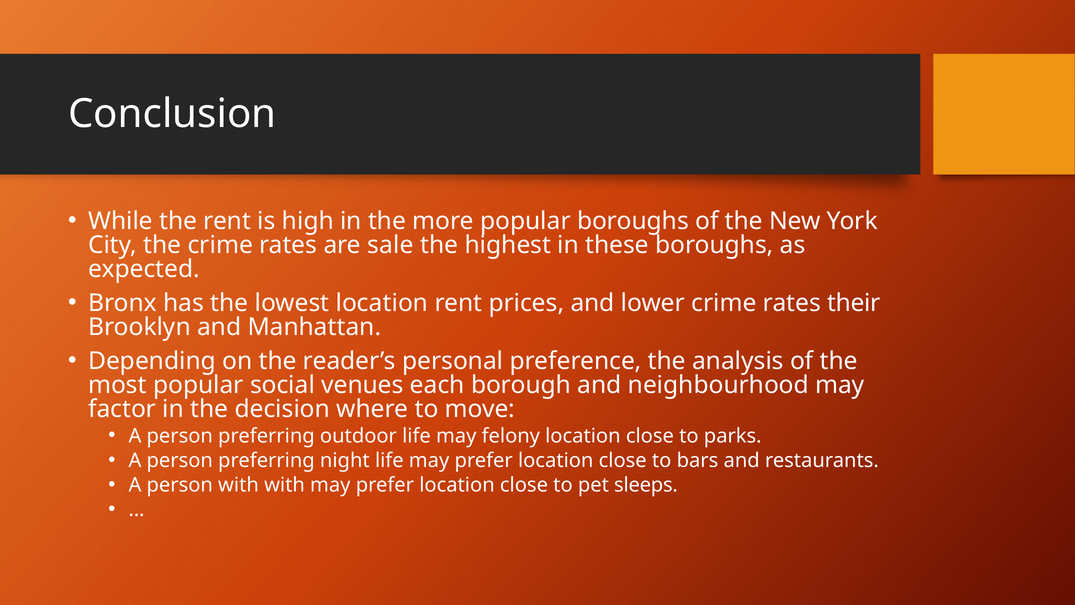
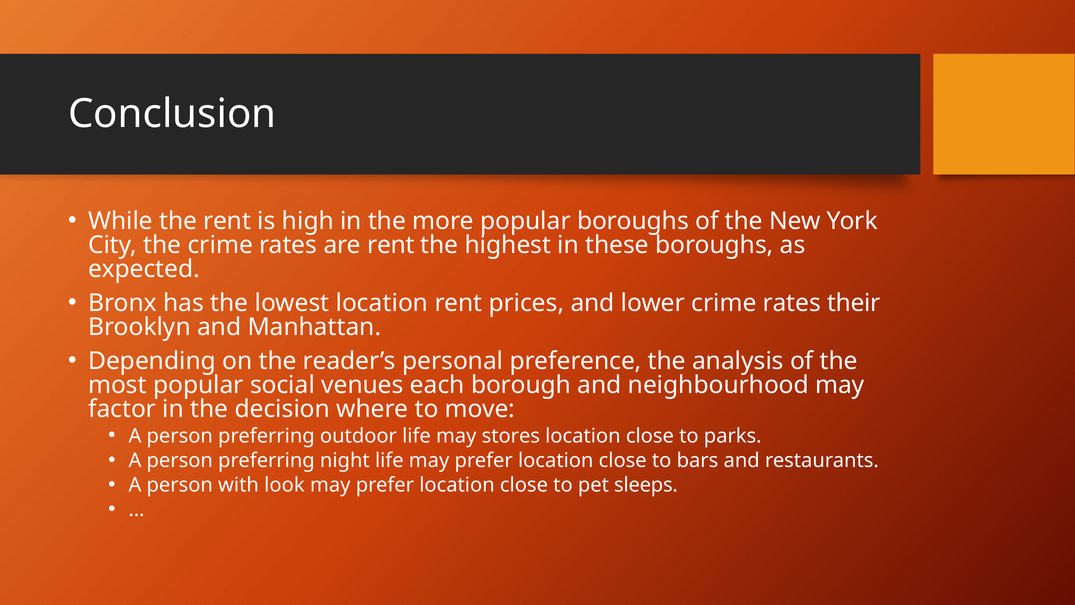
are sale: sale -> rent (391, 245)
felony: felony -> stores (511, 436)
with with: with -> look (284, 485)
